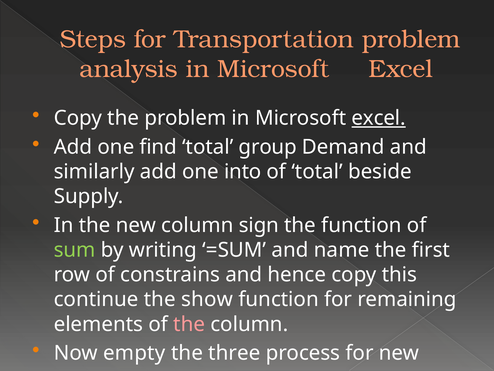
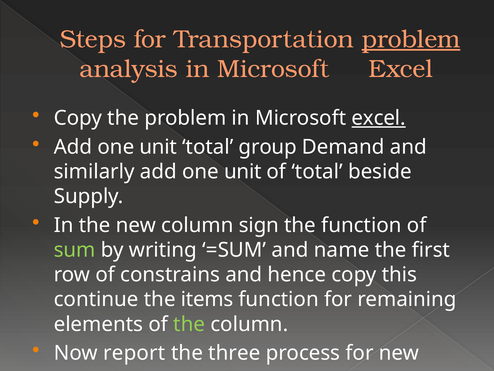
problem underline: none -> present (411, 39)
find: find -> unit (158, 147)
similarly add one into: into -> unit (243, 171)
show: show -> items (207, 299)
the colour: pink -> light green (189, 324)
empty: empty -> report (134, 353)
